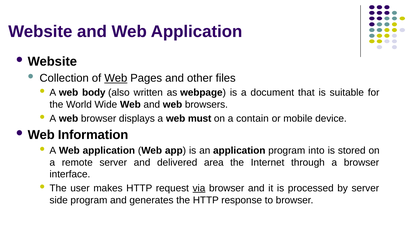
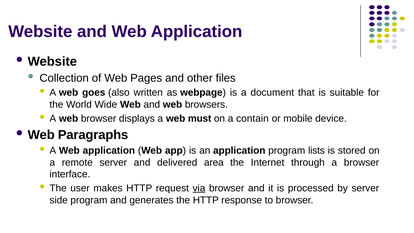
Web underline: present -> none (116, 78)
body: body -> goes (94, 93)
Information: Information -> Paragraphs (93, 135)
into: into -> lists (317, 150)
